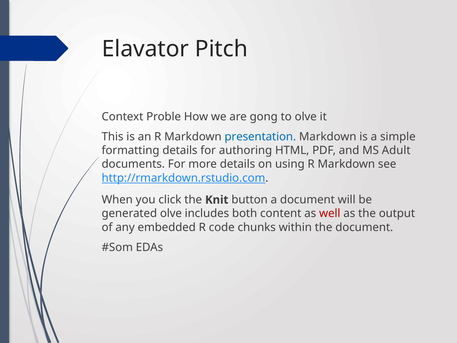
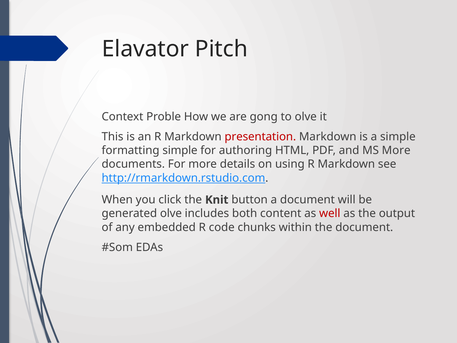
presentation colour: blue -> red (260, 137)
formatting details: details -> simple (180, 150)
MS Adult: Adult -> More (396, 150)
